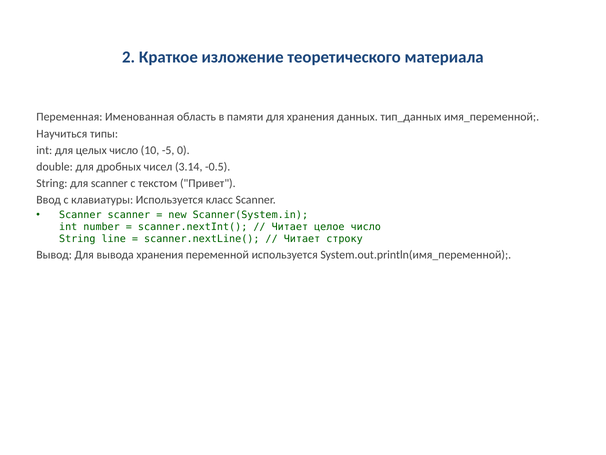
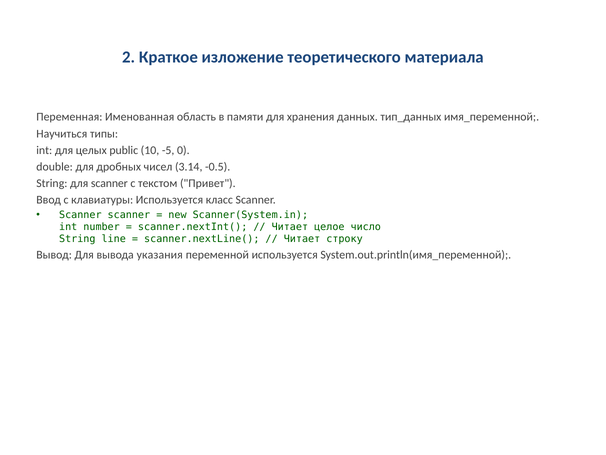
целых число: число -> public (124, 150)
вывода хранения: хранения -> указания (160, 254)
